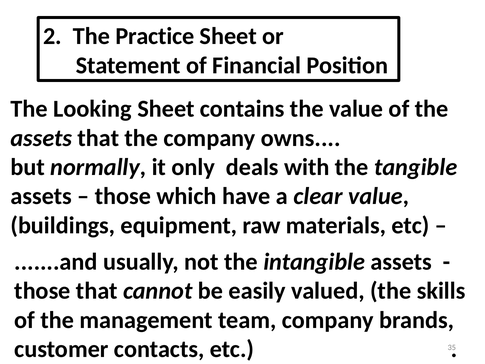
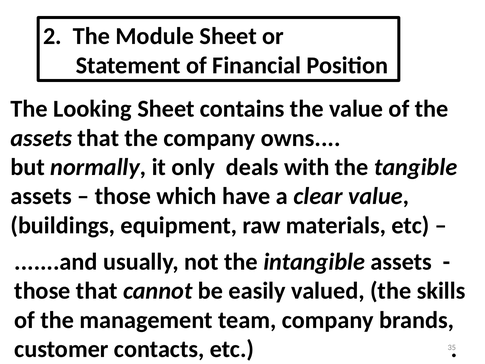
Practice: Practice -> Module (155, 36)
